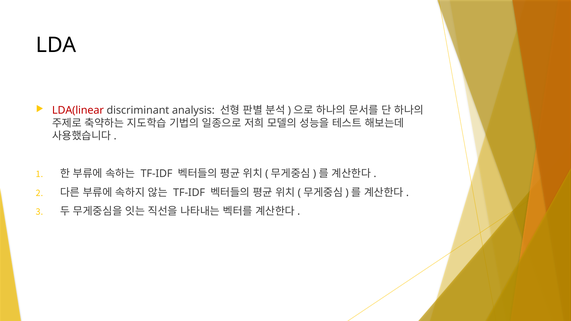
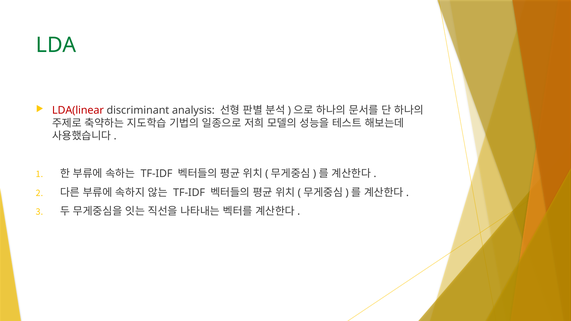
LDA colour: black -> green (56, 45)
